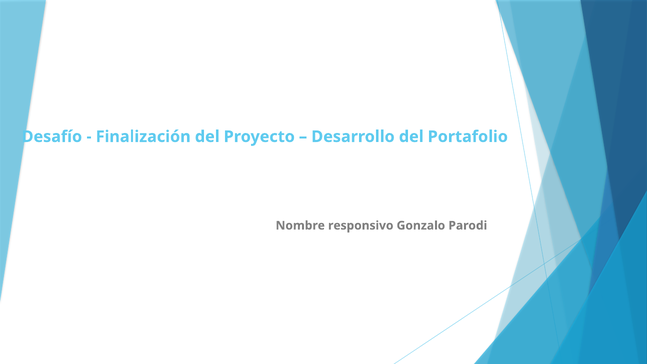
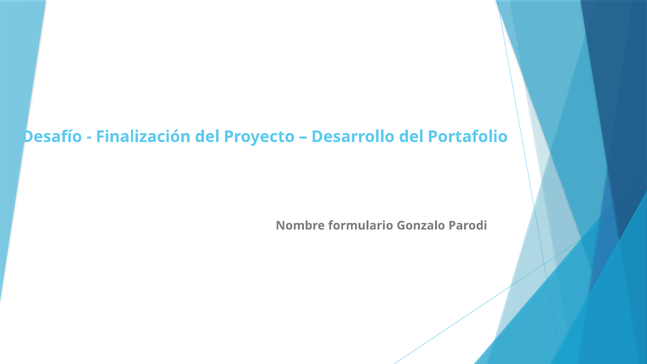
responsivo: responsivo -> formulario (361, 226)
